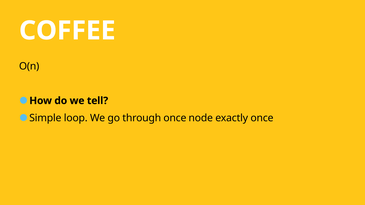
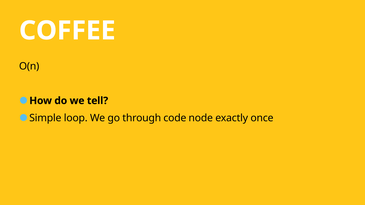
through once: once -> code (175, 118)
